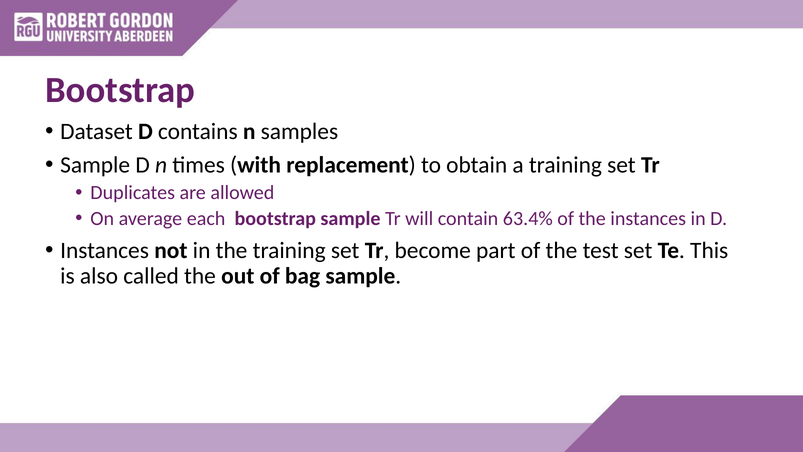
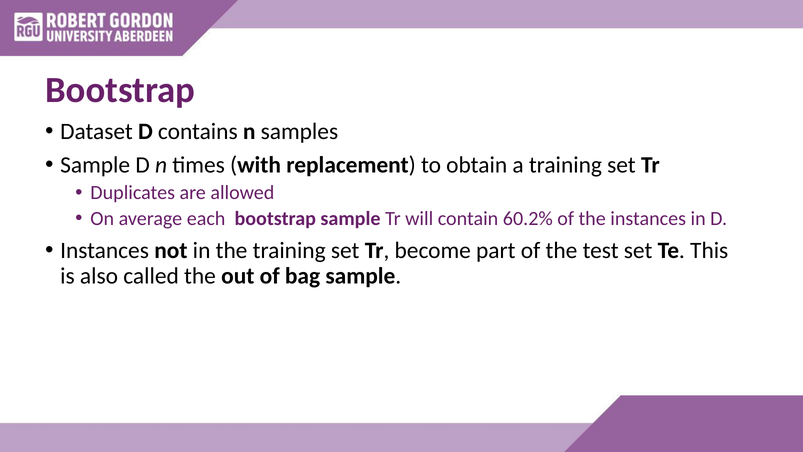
63.4%: 63.4% -> 60.2% (528, 218)
